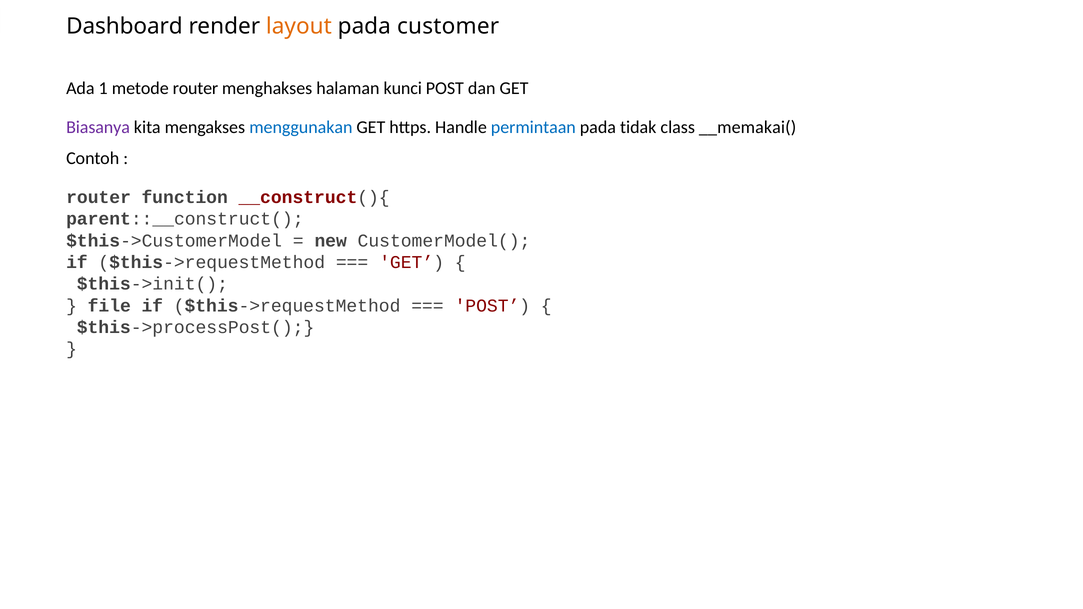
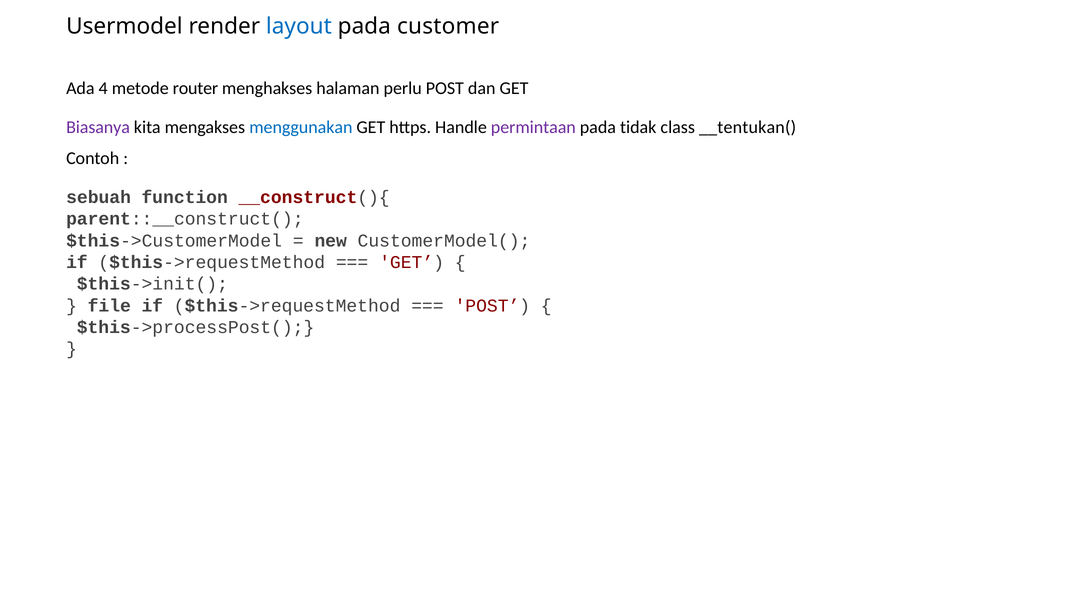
Dashboard: Dashboard -> Usermodel (124, 26)
layout colour: orange -> blue (299, 26)
1: 1 -> 4 (103, 89)
kunci: kunci -> perlu (403, 89)
permintaan colour: blue -> purple (533, 127)
__memakai(: __memakai( -> __tentukan( (748, 127)
router: router -> sebuah (99, 197)
